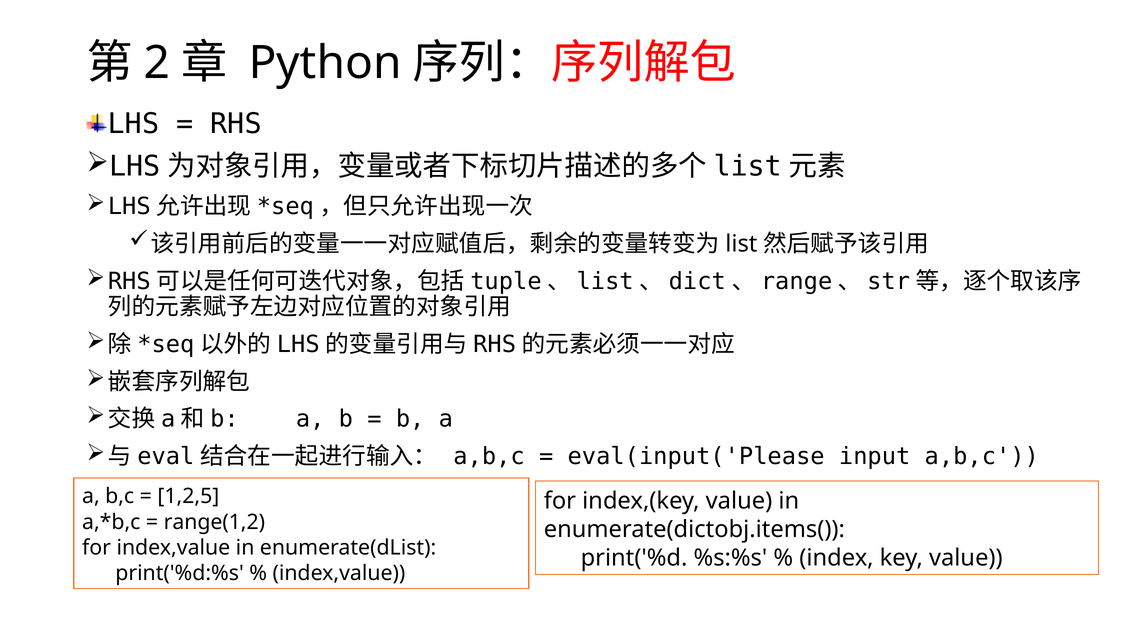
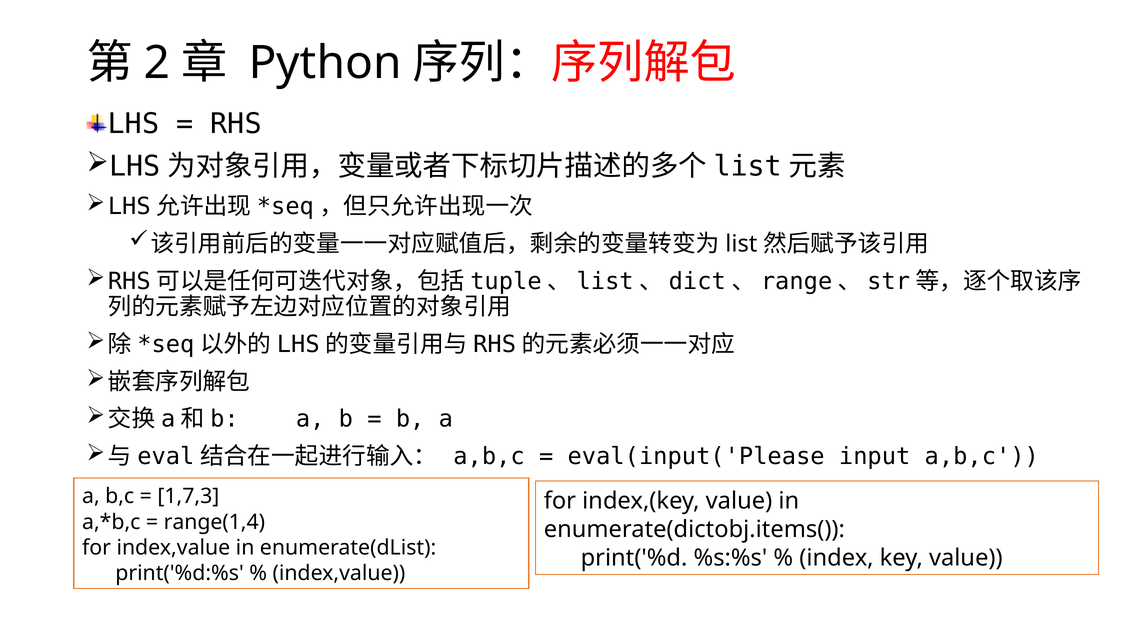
1,2,5: 1,2,5 -> 1,7,3 (188, 496)
range(1,2: range(1,2 -> range(1,4 (214, 522)
